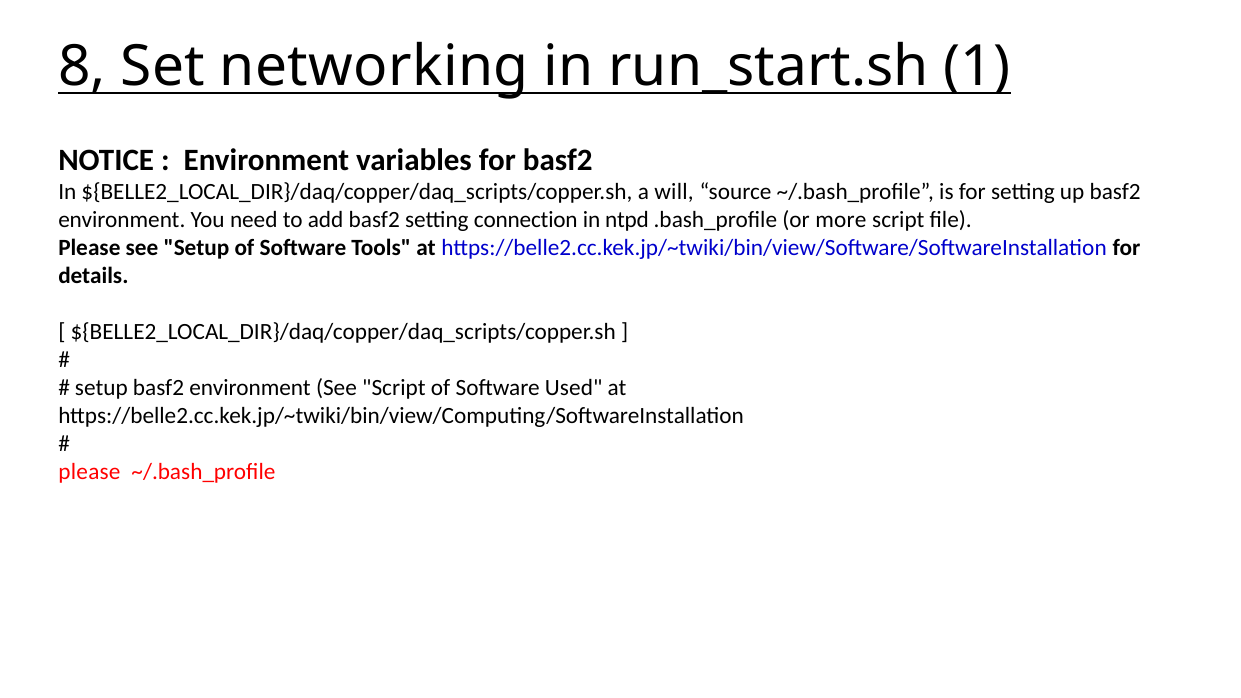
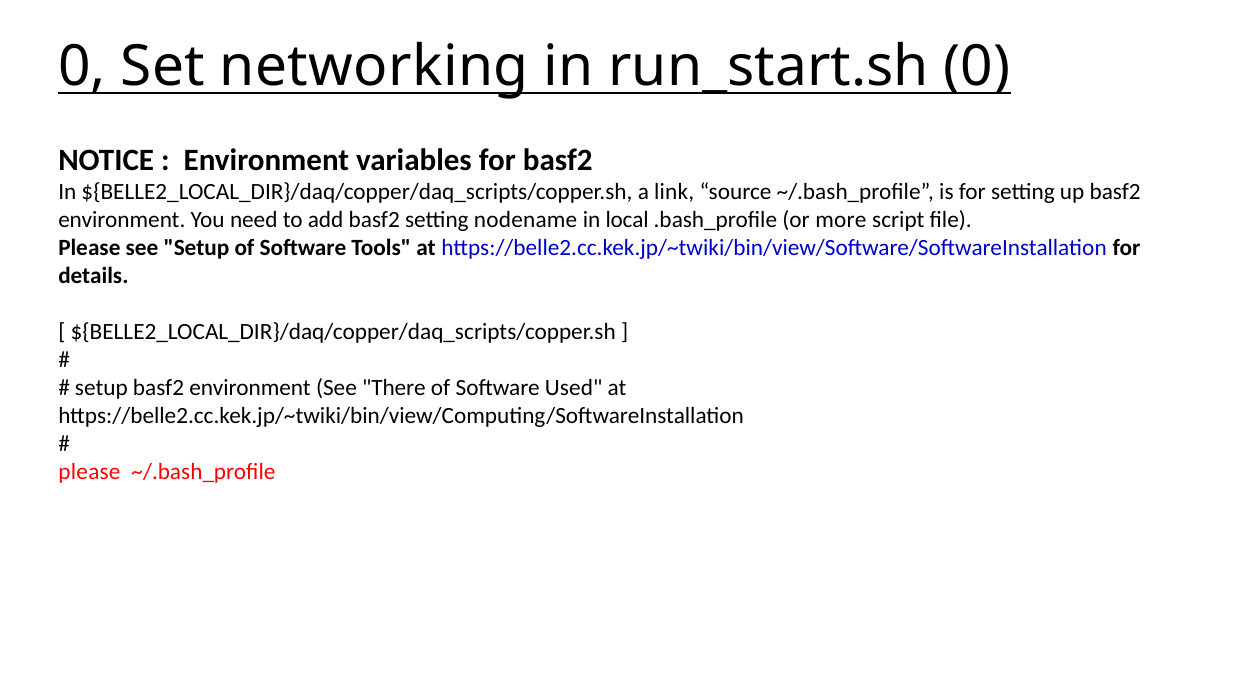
8: 8 -> 0 (82, 67)
run_start.sh 1: 1 -> 0 (977, 67)
will: will -> link (674, 192)
connection: connection -> nodename (526, 220)
ntpd: ntpd -> local (627, 220)
See Script: Script -> There (394, 388)
